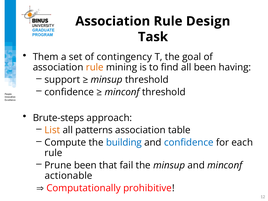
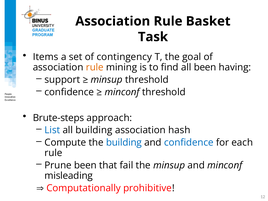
Design: Design -> Basket (208, 21)
Them: Them -> Items (46, 57)
List colour: orange -> blue (52, 130)
all patterns: patterns -> building (94, 130)
table: table -> hash (179, 130)
actionable: actionable -> misleading (69, 176)
